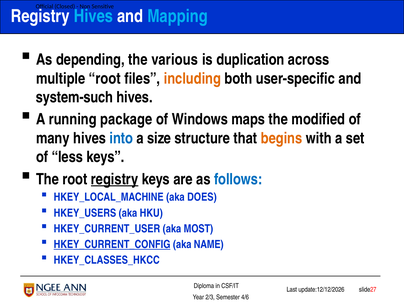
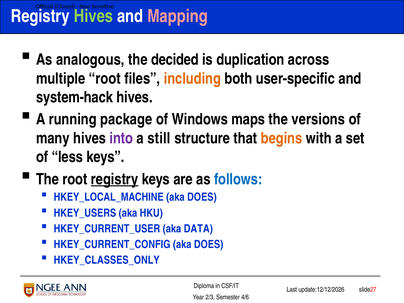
Hives colour: light blue -> light green (93, 16)
Mapping colour: light blue -> pink (178, 16)
depending: depending -> analogous (90, 60)
various: various -> decided (175, 60)
system-such: system-such -> system-hack (74, 97)
modified: modified -> versions (318, 119)
into colour: blue -> purple (121, 138)
size: size -> still (159, 138)
MOST: MOST -> DATA (198, 229)
HKEY_CURRENT_CONFIG underline: present -> none (112, 244)
NAME: NAME -> DOES (209, 244)
HKEY_CLASSES_HKCC: HKEY_CLASSES_HKCC -> HKEY_CLASSES_ONLY (107, 260)
